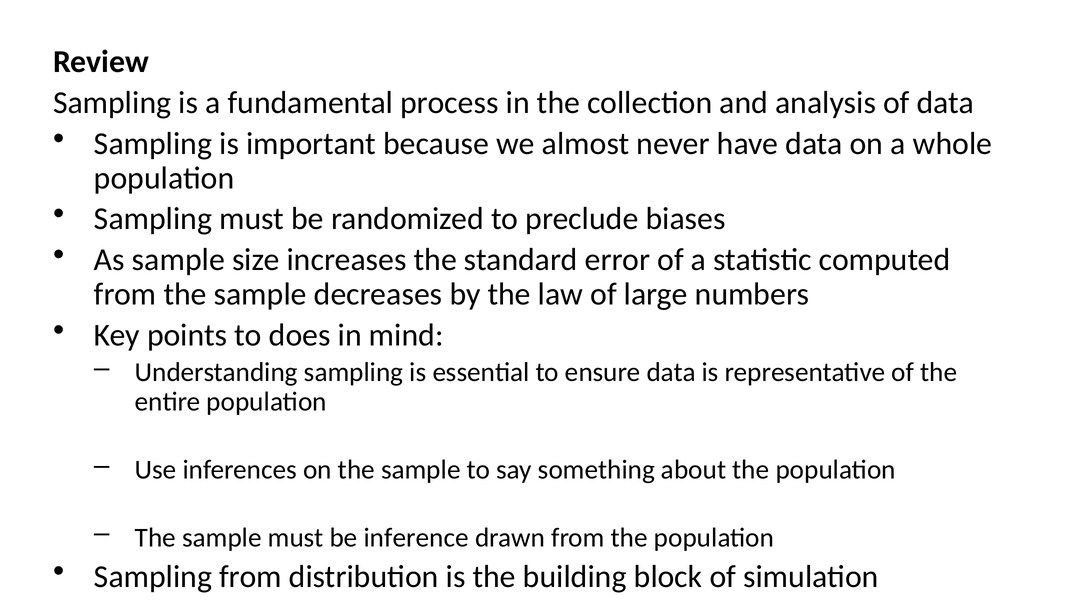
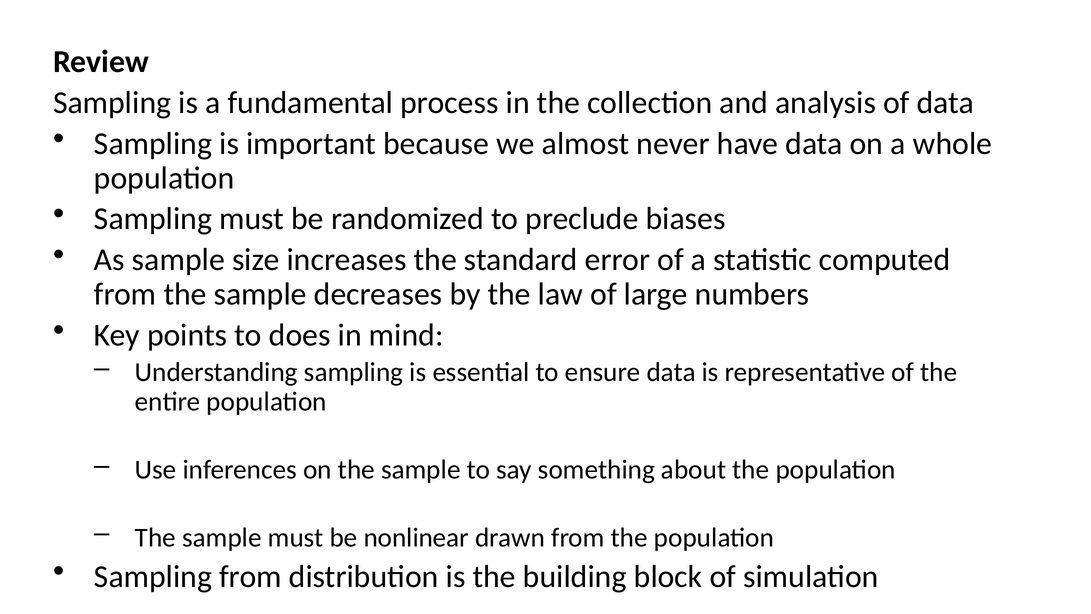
inference: inference -> nonlinear (416, 537)
